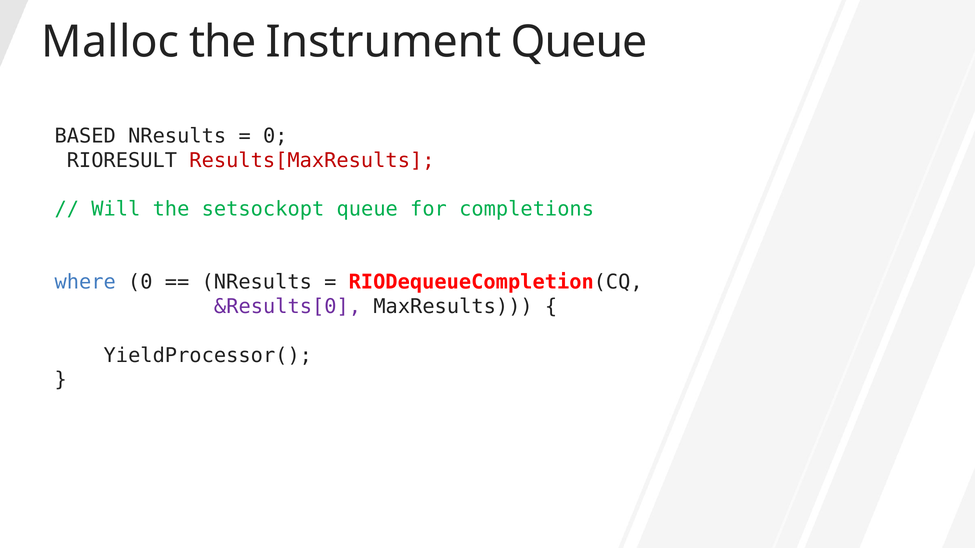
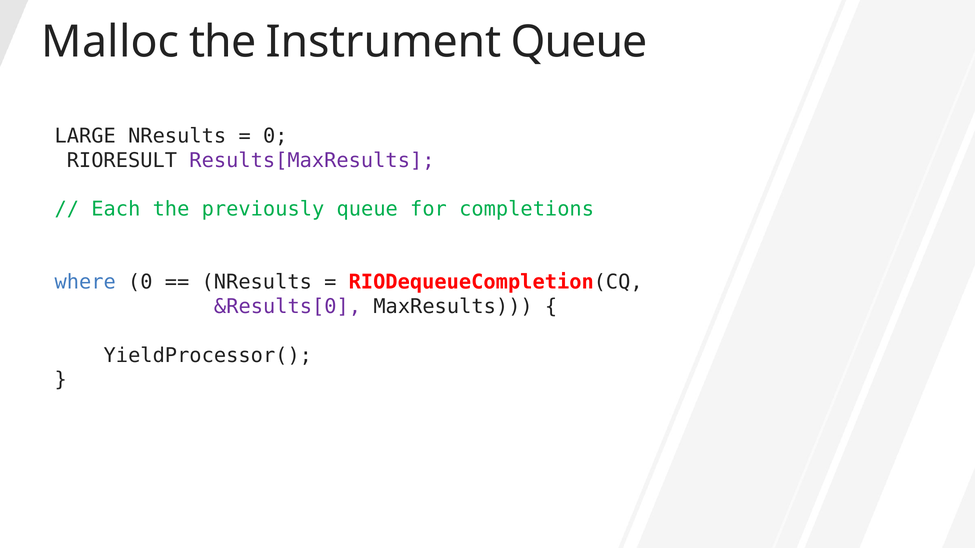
BASED: BASED -> LARGE (85, 136)
Results[MaxResults colour: red -> purple (312, 161)
Will: Will -> Each (116, 209)
setsockopt: setsockopt -> previously (263, 209)
